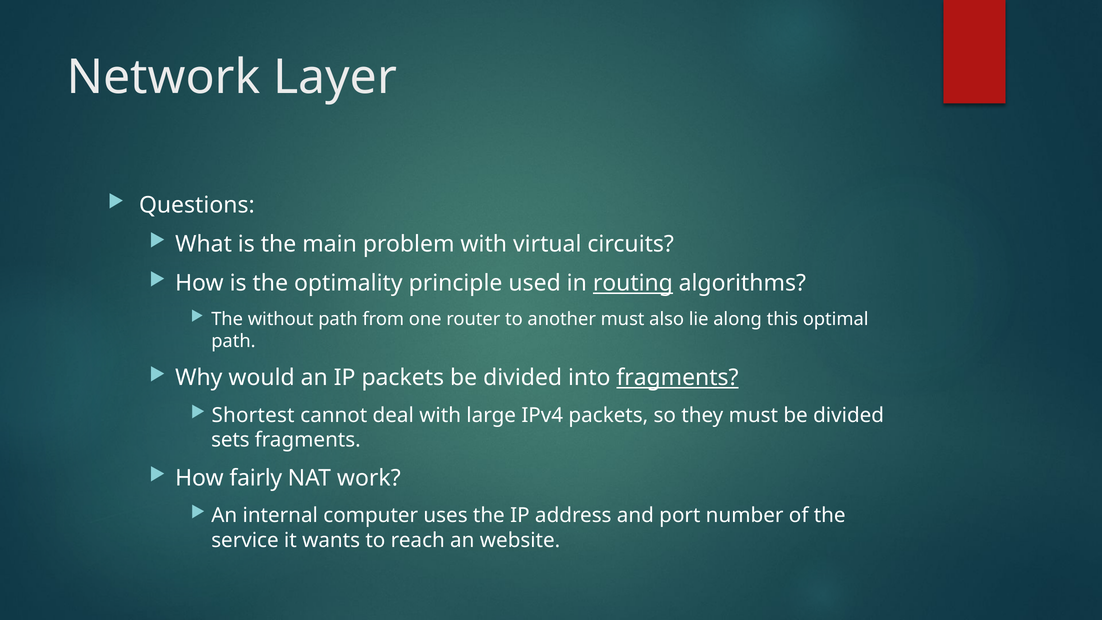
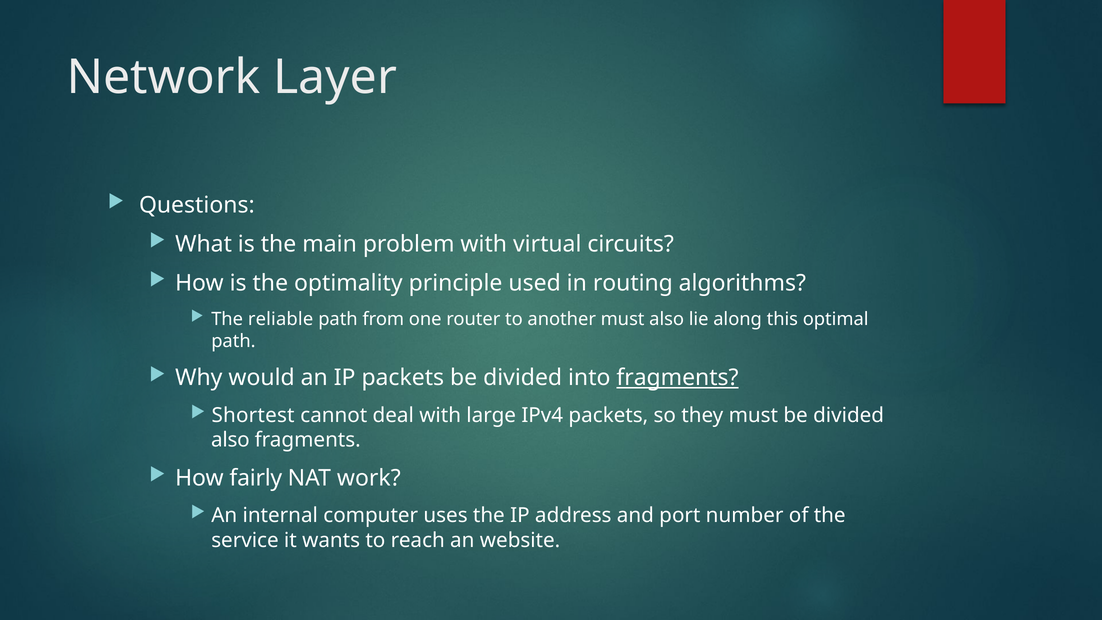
routing underline: present -> none (633, 283)
without: without -> reliable (281, 319)
sets: sets -> also (230, 440)
